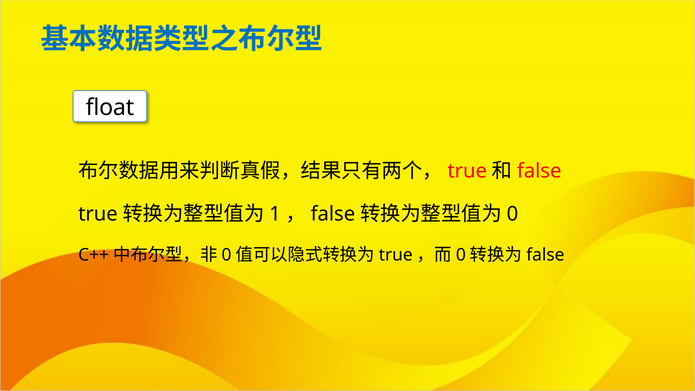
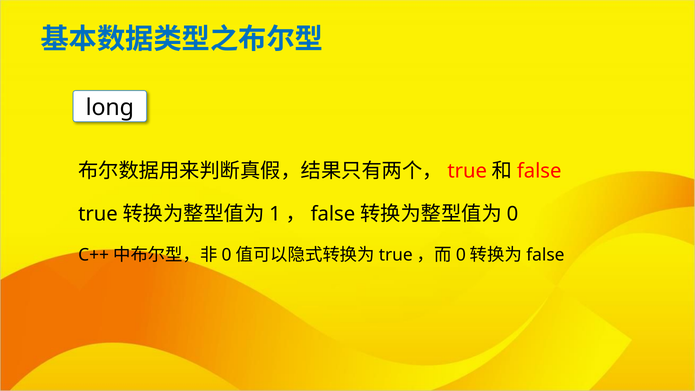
float: float -> long (110, 108)
